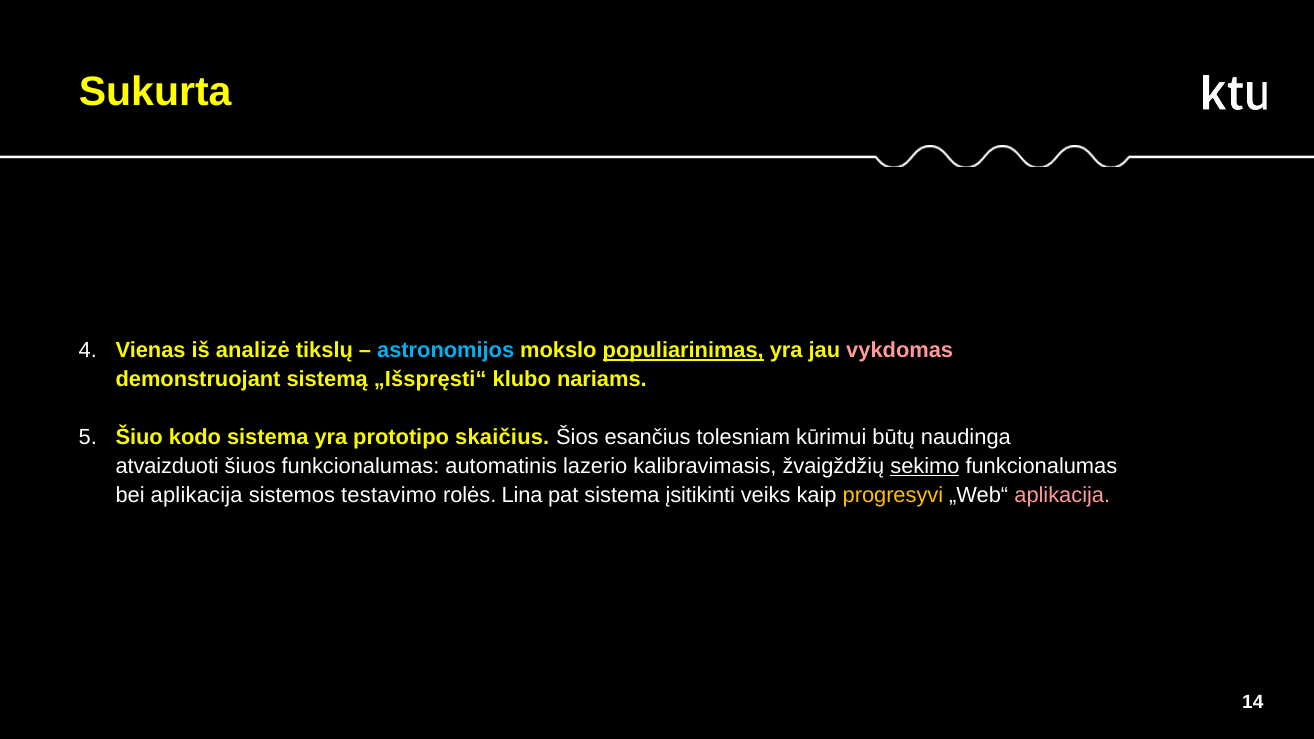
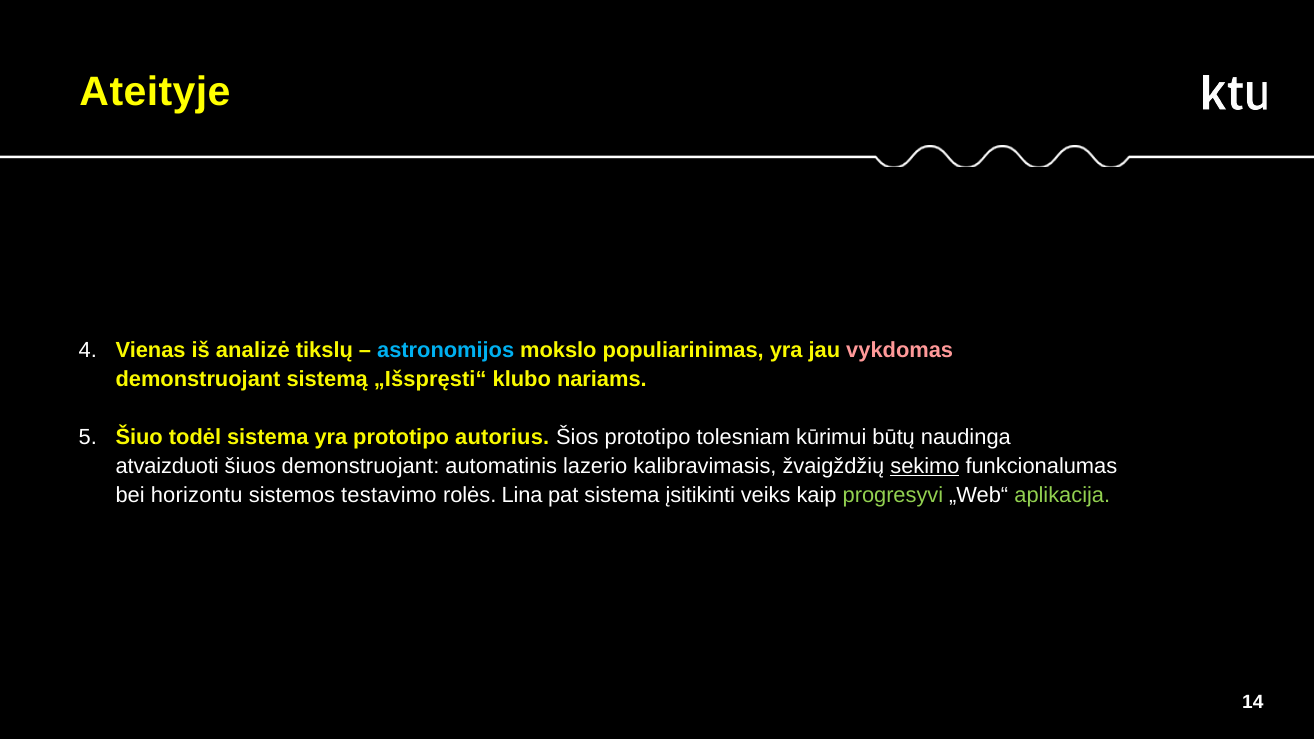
Sukurta: Sukurta -> Ateityje (155, 92)
populiarinimas underline: present -> none (683, 351)
kodo: kodo -> todėl (195, 437)
skaičius: skaičius -> autorius (502, 437)
Šios esančius: esančius -> prototipo (648, 437)
šiuos funkcionalumas: funkcionalumas -> demonstruojant (361, 466)
bei aplikacija: aplikacija -> horizontu (197, 495)
progresyvi colour: yellow -> light green (893, 495)
aplikacija colour: pink -> light green (1062, 495)
